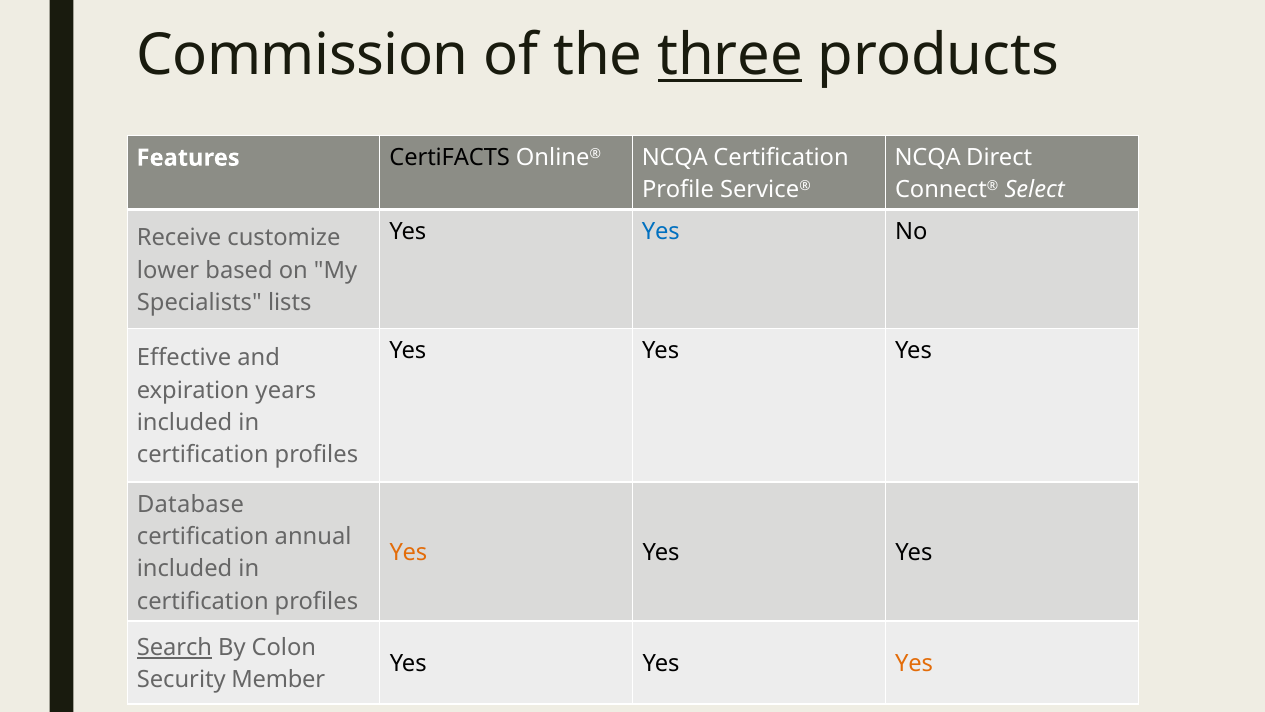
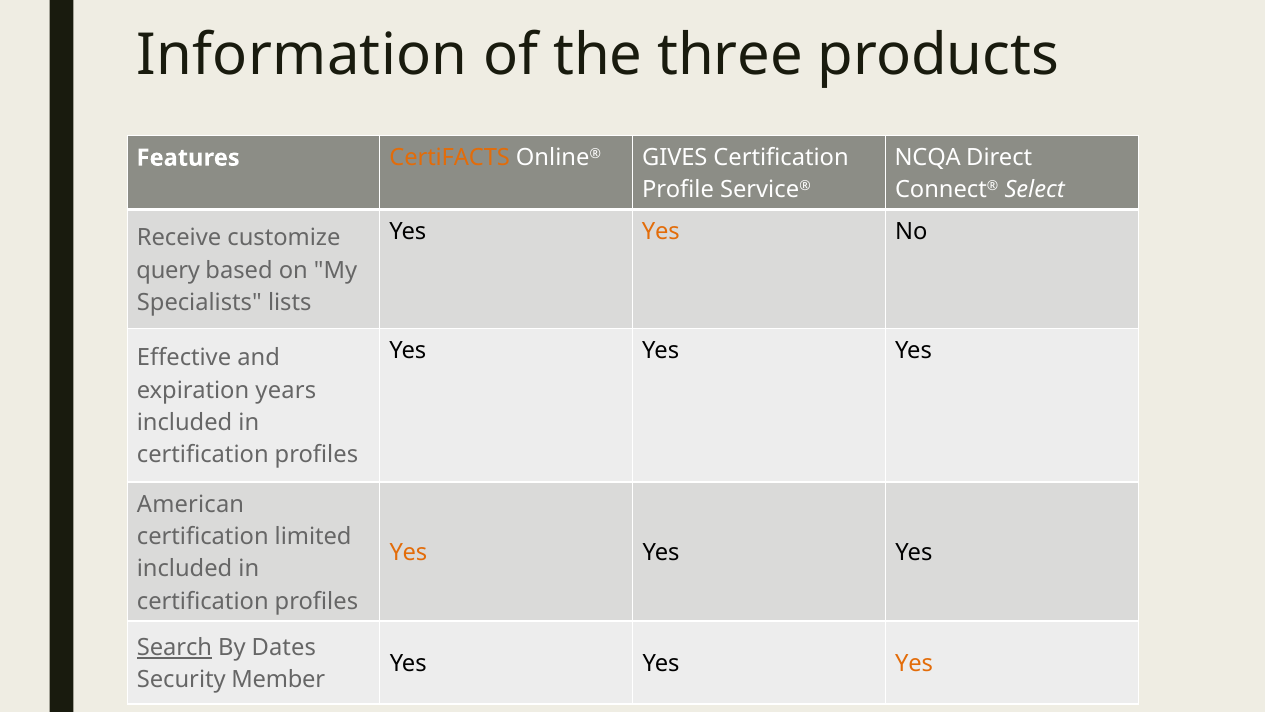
Commission: Commission -> Information (302, 55)
three underline: present -> none (730, 55)
CertiFACTS colour: black -> orange (450, 158)
Online® NCQA: NCQA -> GIVES (675, 158)
Yes colour: blue -> orange (661, 232)
lower: lower -> query (168, 270)
Database: Database -> American (191, 504)
annual: annual -> limited (313, 536)
Colon: Colon -> Dates (284, 647)
